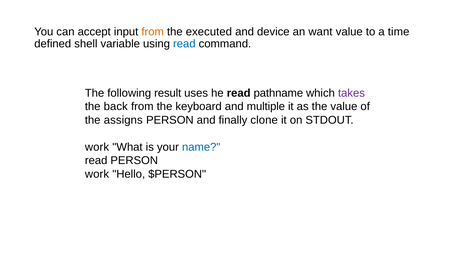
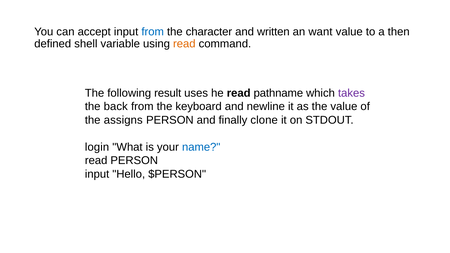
from colour: orange -> blue (153, 32)
executed: executed -> character (209, 32)
device: device -> written (273, 32)
time: time -> then (399, 32)
read colour: blue -> orange (184, 44)
multiple: multiple -> newline (266, 107)
work: work -> login (97, 147)
work: work -> input (97, 174)
